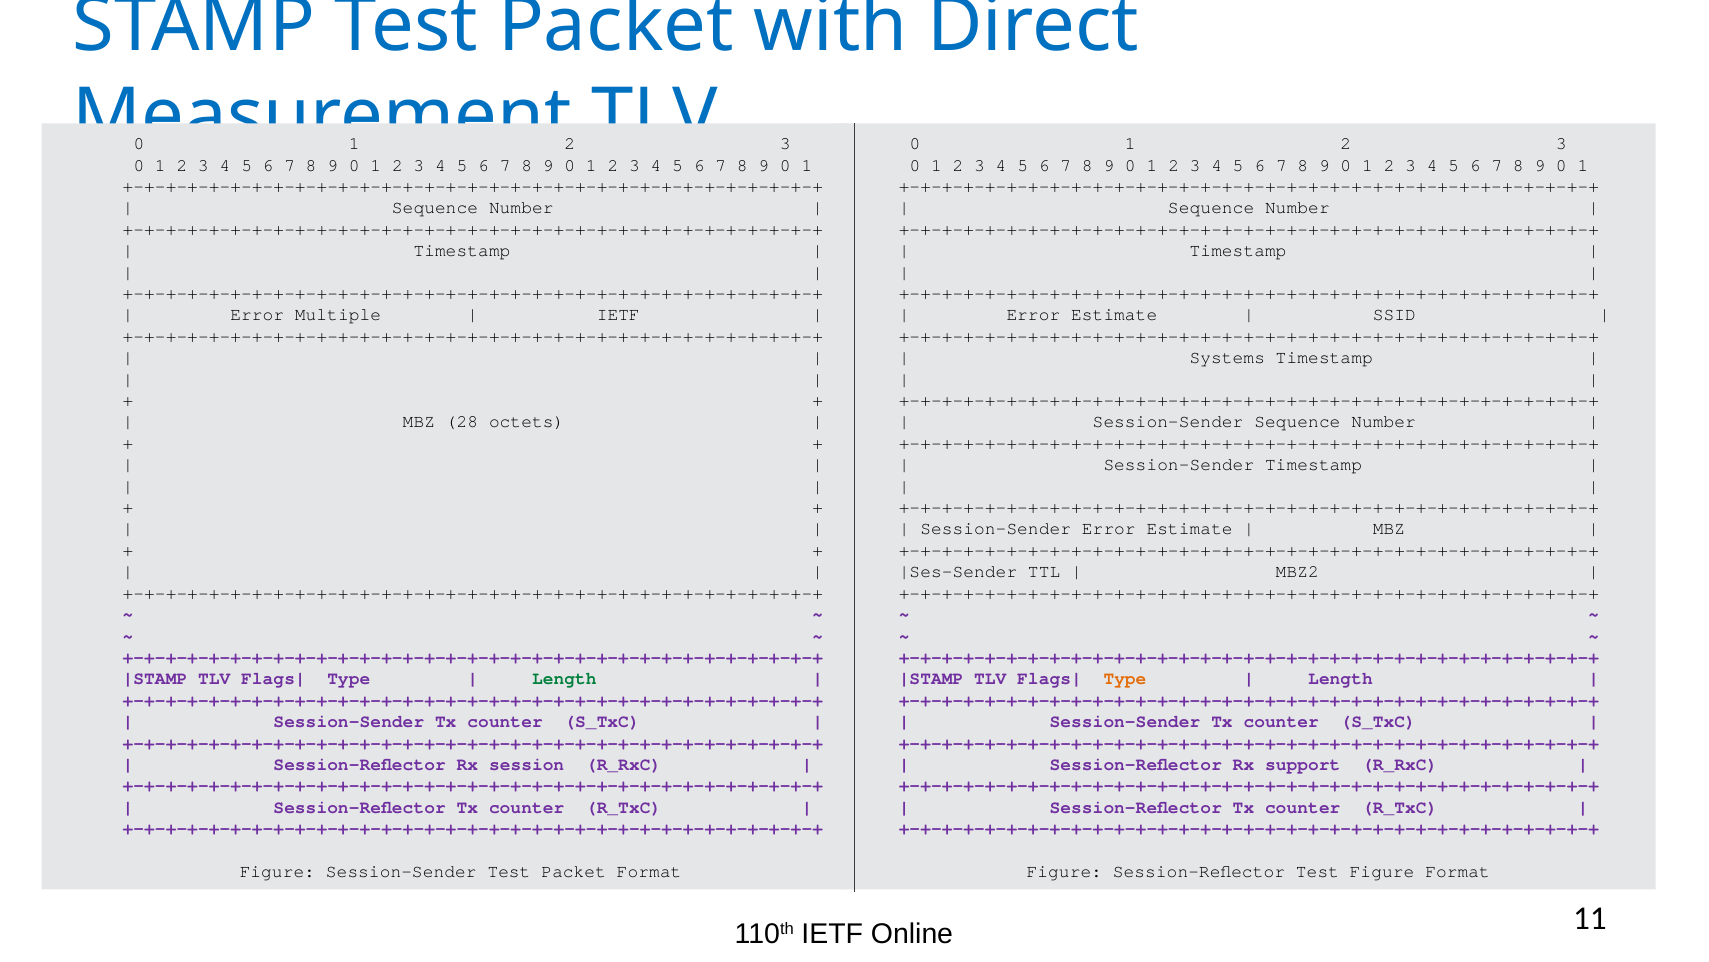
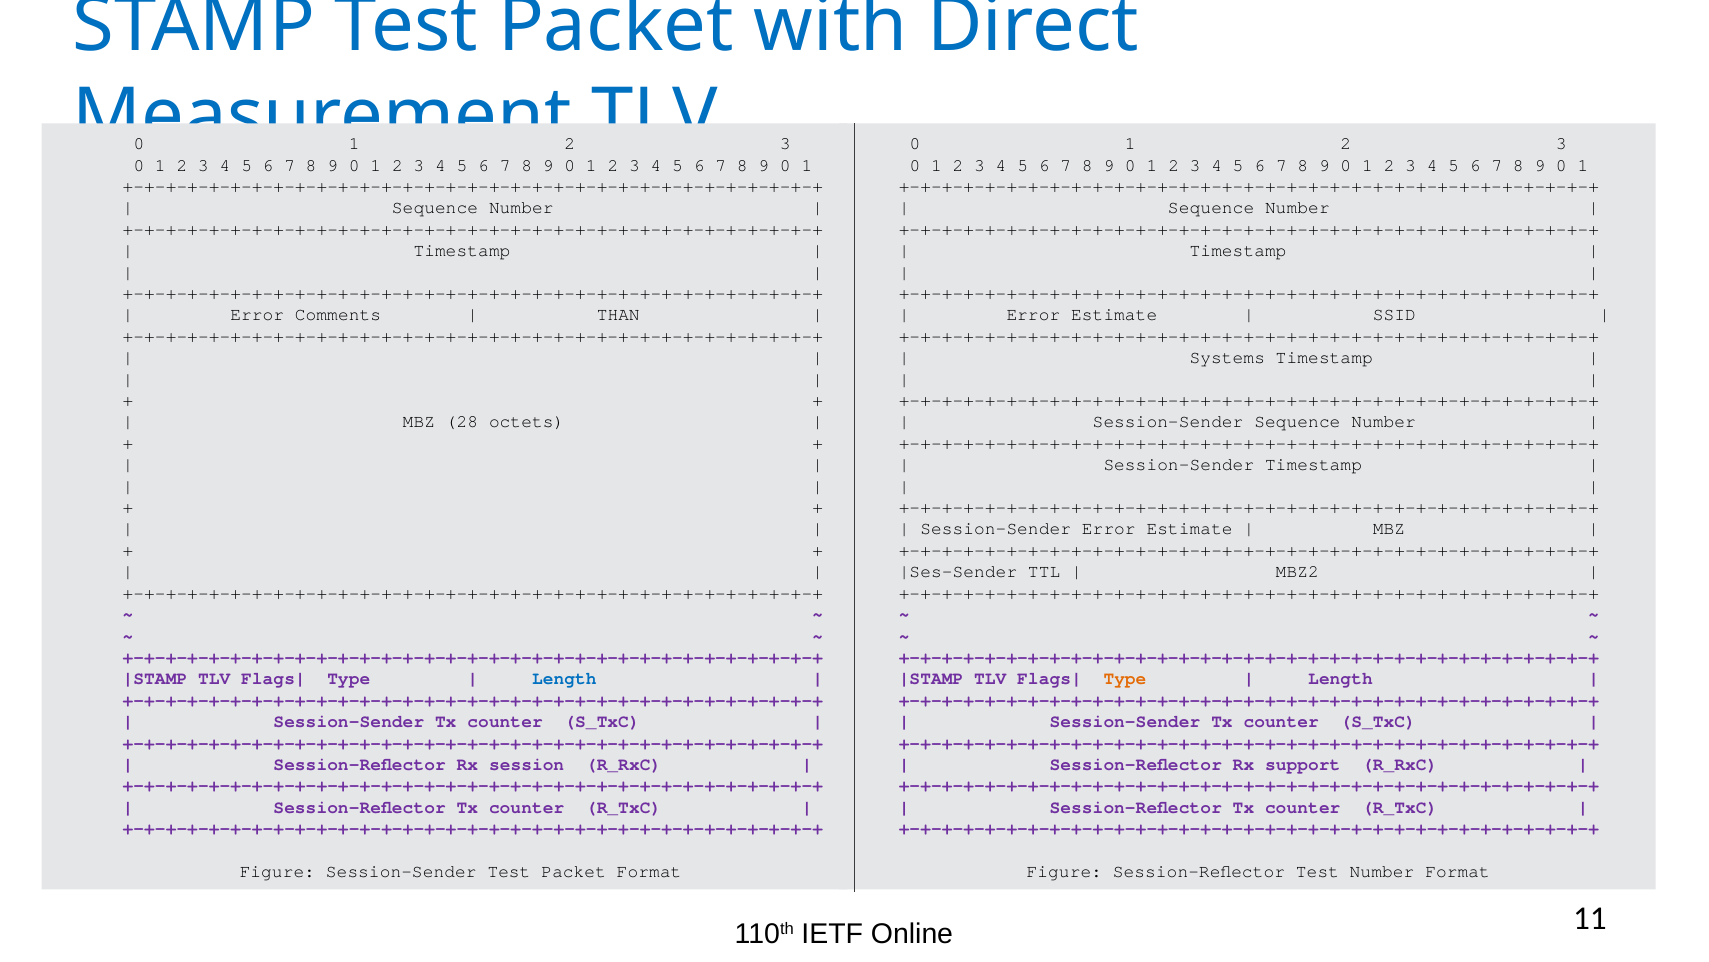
Multiple: Multiple -> Comments (338, 315)
IETF: IETF -> THAN (618, 315)
Length colour: green -> blue (564, 679)
Test Figure: Figure -> Number (1382, 871)
